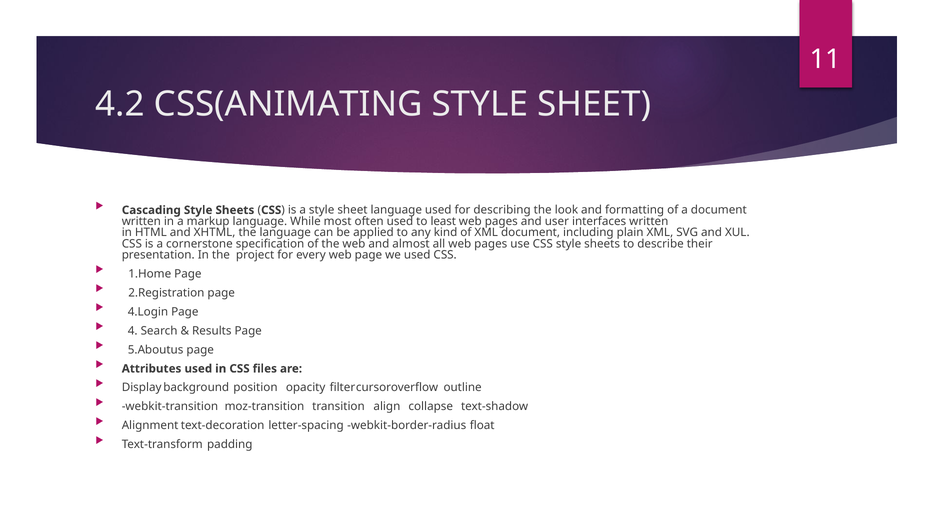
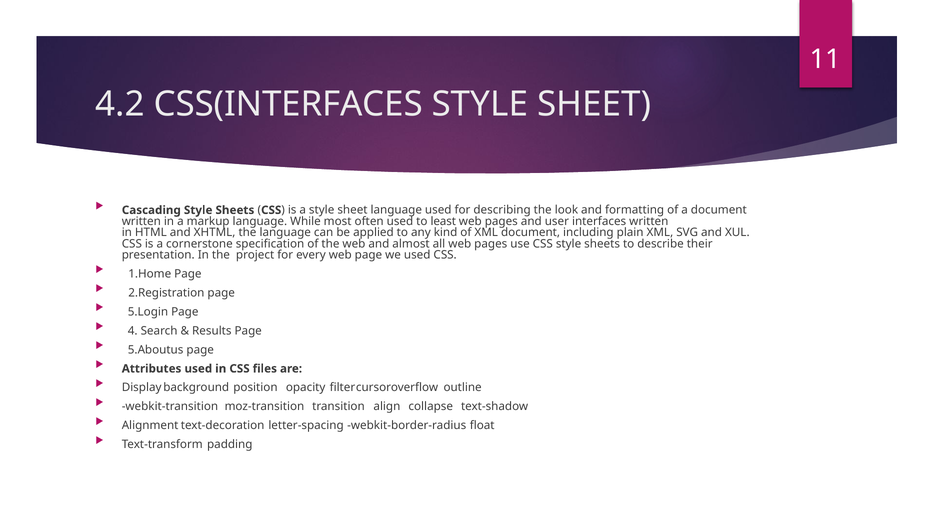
CSS(ANIMATING: CSS(ANIMATING -> CSS(INTERFACES (288, 104)
4.Login: 4.Login -> 5.Login (148, 312)
